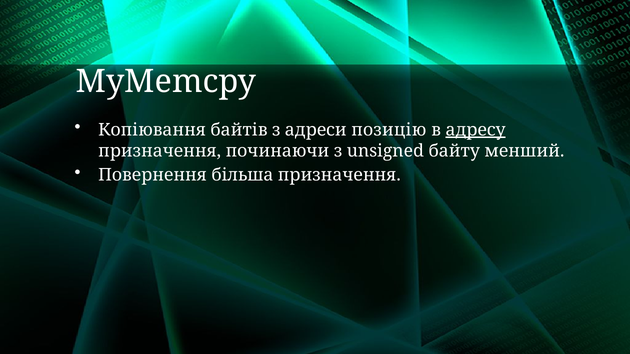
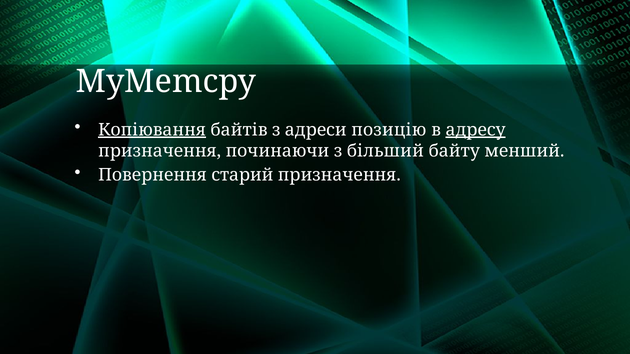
Копіювання underline: none -> present (152, 130)
unsigned: unsigned -> більший (385, 151)
більша: більша -> старий (242, 175)
